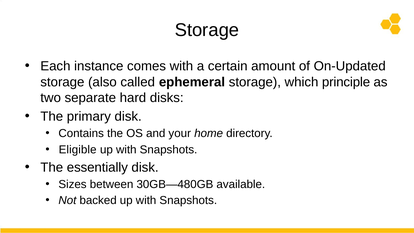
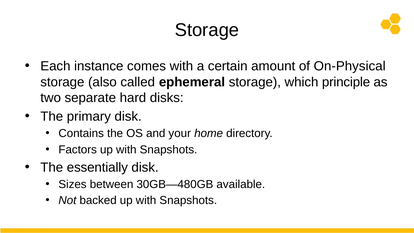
On-Updated: On-Updated -> On-Physical (350, 66)
Eligible: Eligible -> Factors (78, 150)
